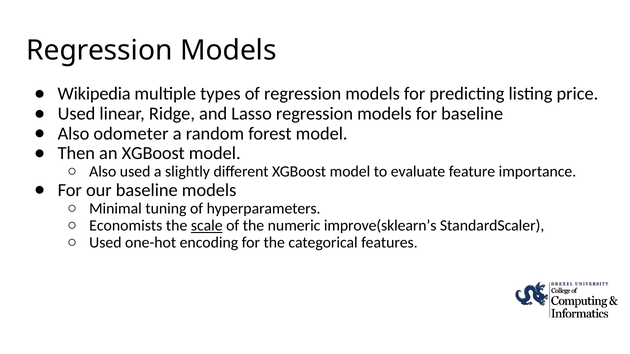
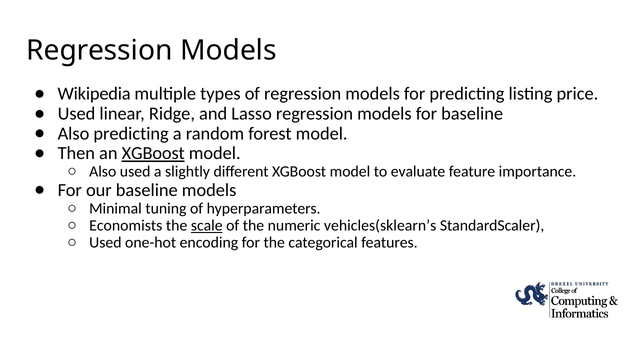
Also odometer: odometer -> predicting (131, 134)
XGBoost underline: none -> present (153, 153)
improve(sklearn’s: improve(sklearn’s -> vehicles(sklearn’s (380, 226)
